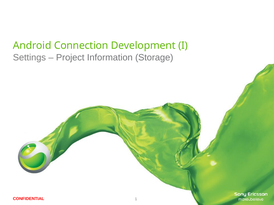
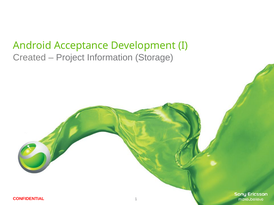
Connection: Connection -> Acceptance (81, 46)
Settings: Settings -> Created (29, 58)
